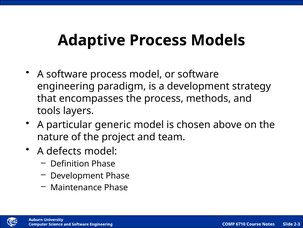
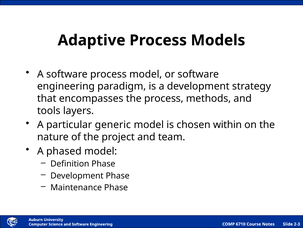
above: above -> within (227, 124)
defects: defects -> phased (64, 151)
